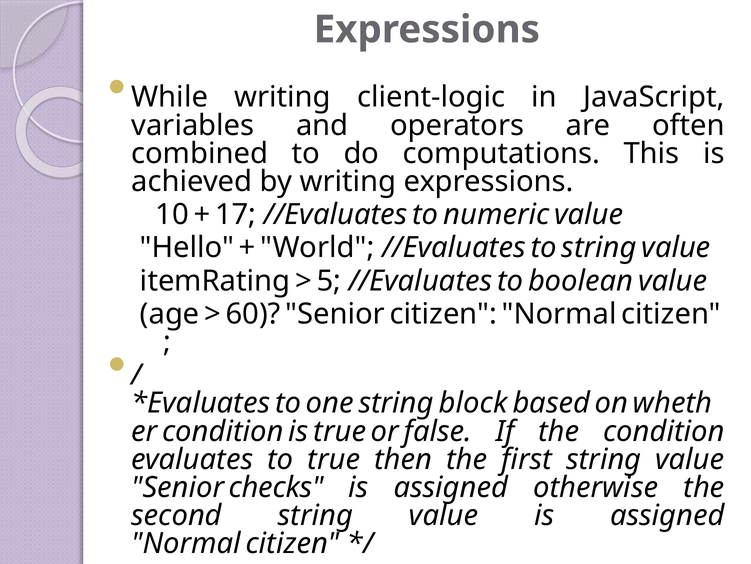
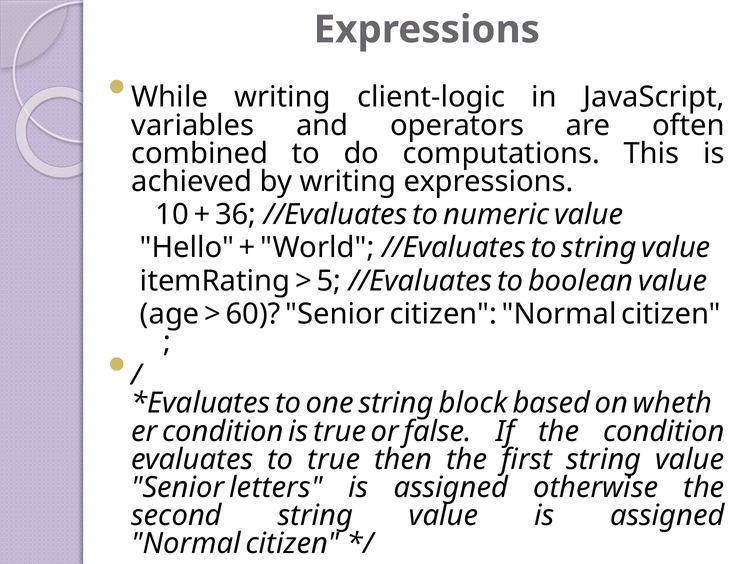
17: 17 -> 36 (236, 214)
checks: checks -> letters (276, 487)
